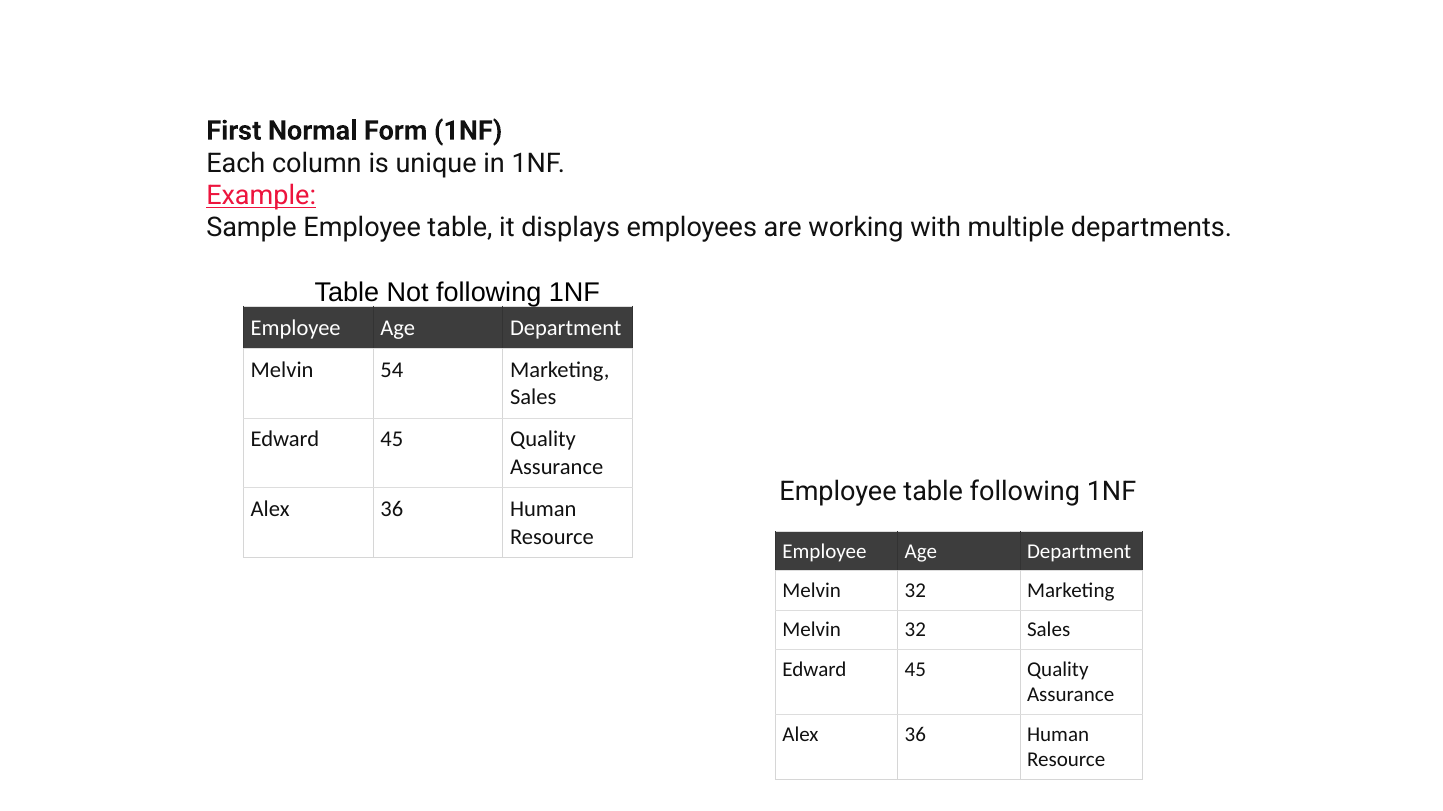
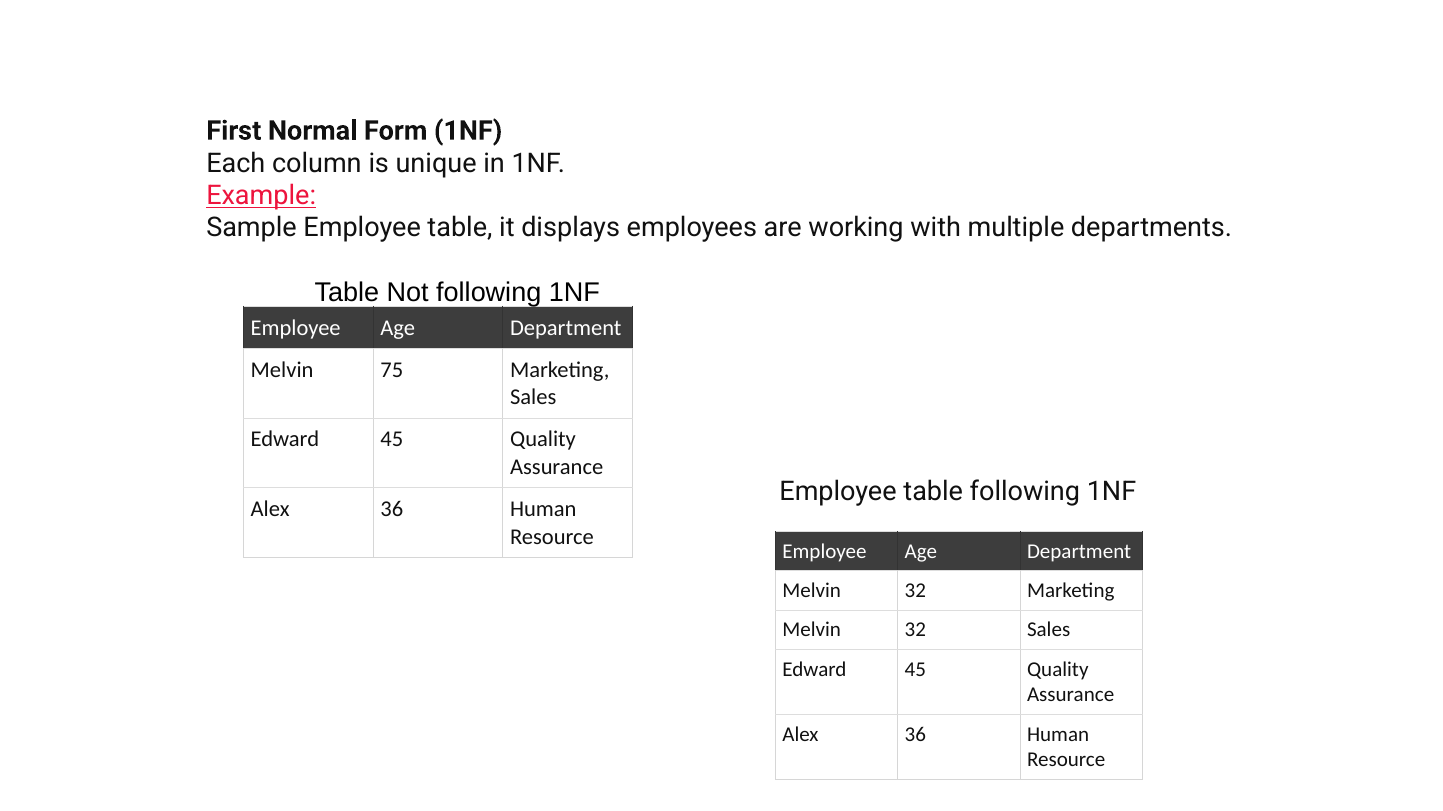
54: 54 -> 75 (392, 370)
